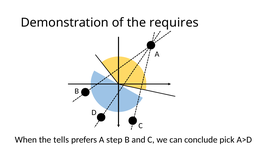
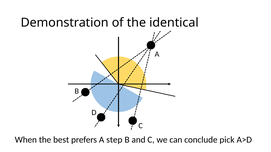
requires: requires -> identical (174, 23)
tells: tells -> best (61, 140)
